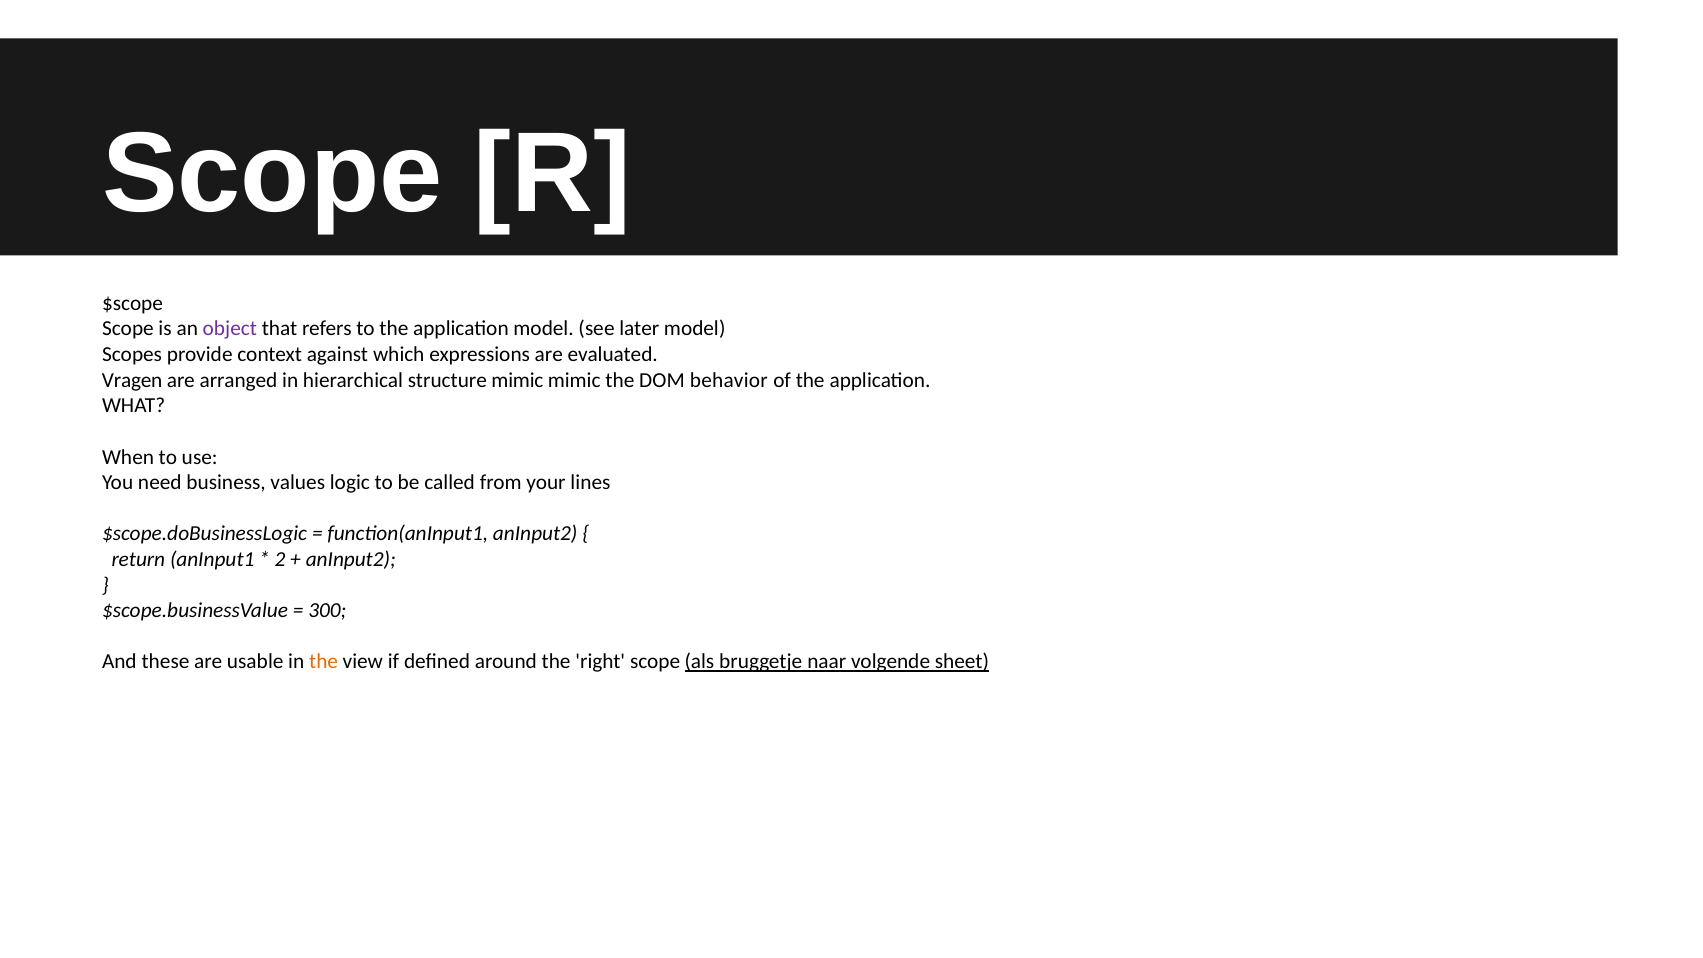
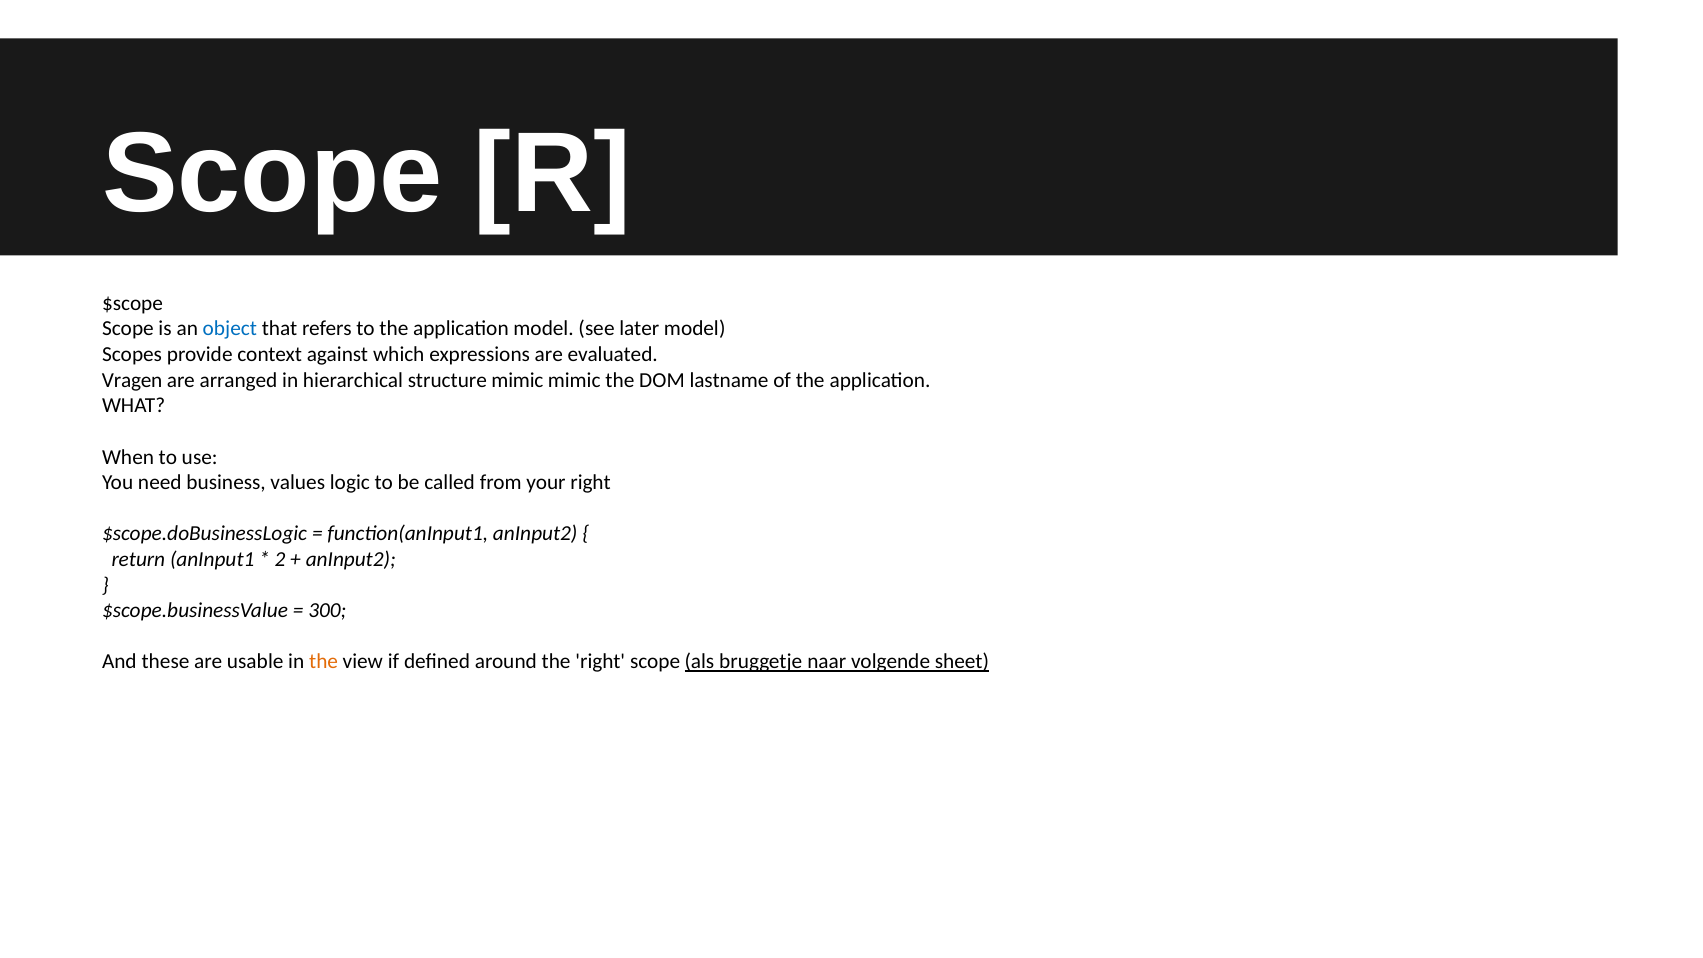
object colour: purple -> blue (230, 329)
behavior: behavior -> lastname (729, 380)
your lines: lines -> right (591, 483)
